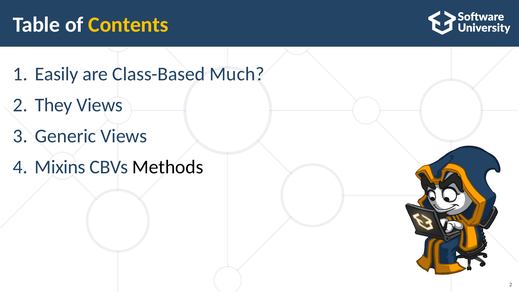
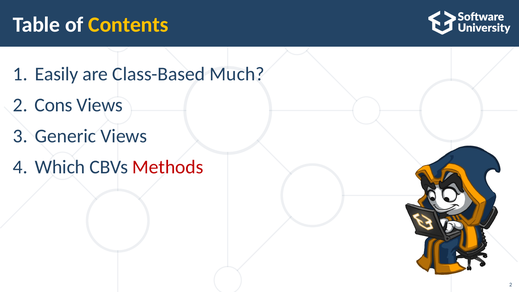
They: They -> Cons (54, 105)
Mixins: Mixins -> Which (60, 167)
Methods colour: black -> red (168, 167)
